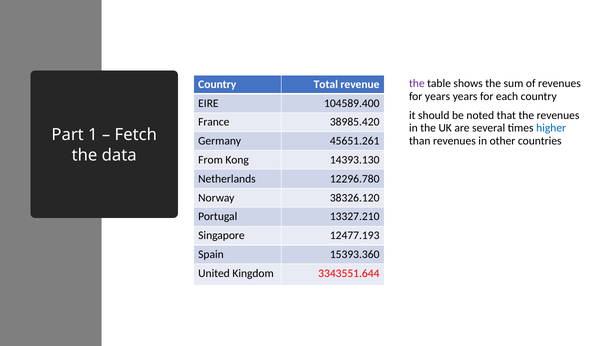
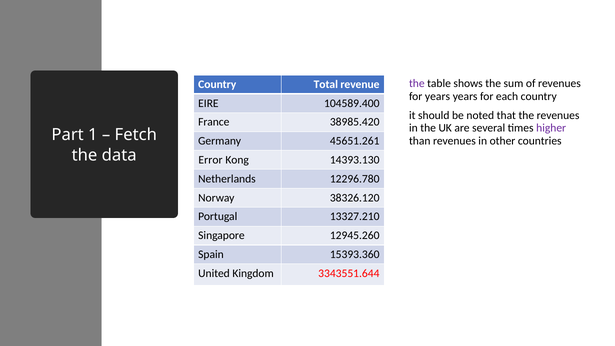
higher colour: blue -> purple (551, 128)
From: From -> Error (211, 160)
12477.193: 12477.193 -> 12945.260 (355, 236)
